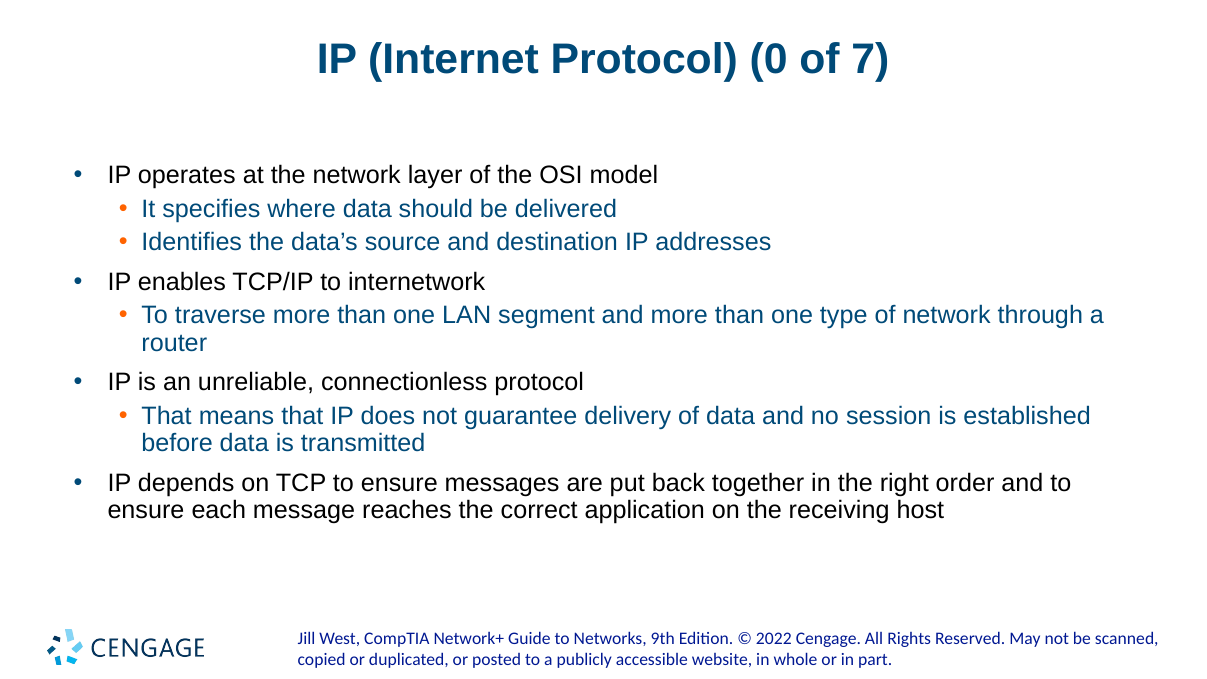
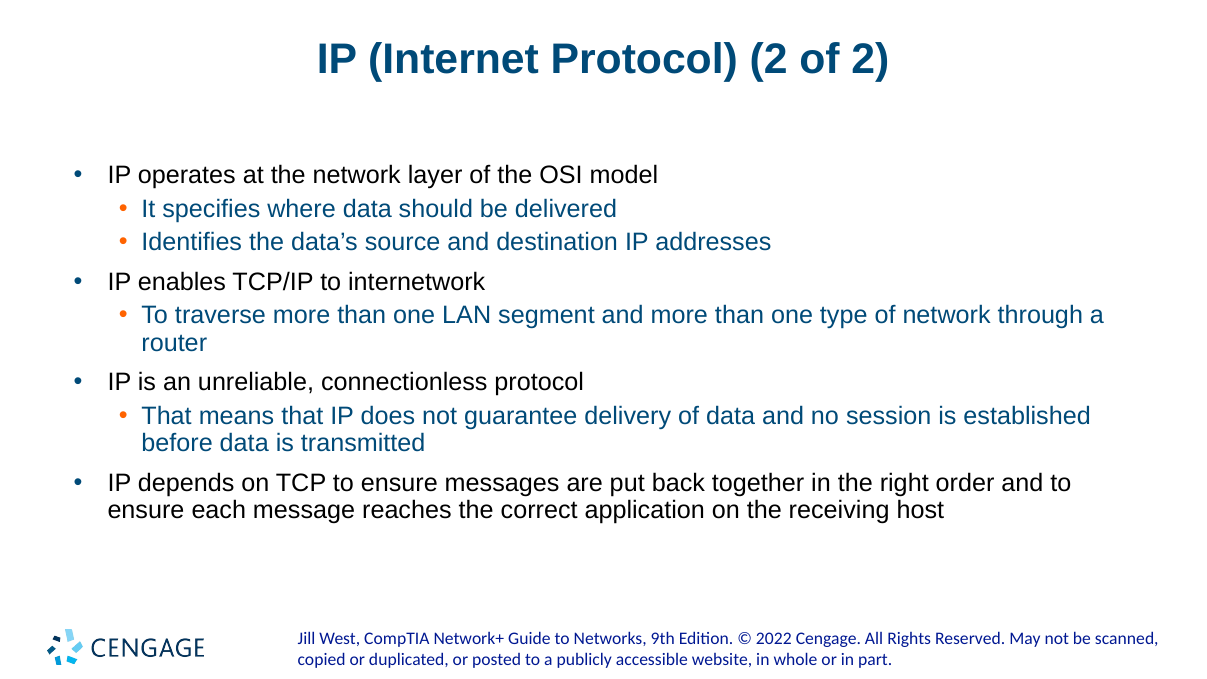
Protocol 0: 0 -> 2 (769, 59)
of 7: 7 -> 2 (870, 59)
